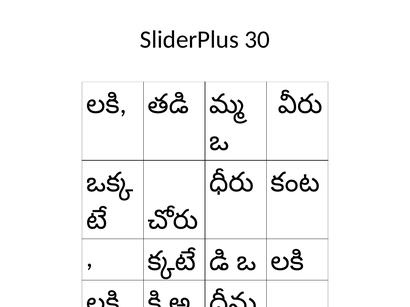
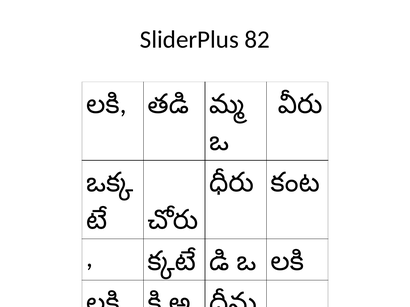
30: 30 -> 82 (257, 40)
